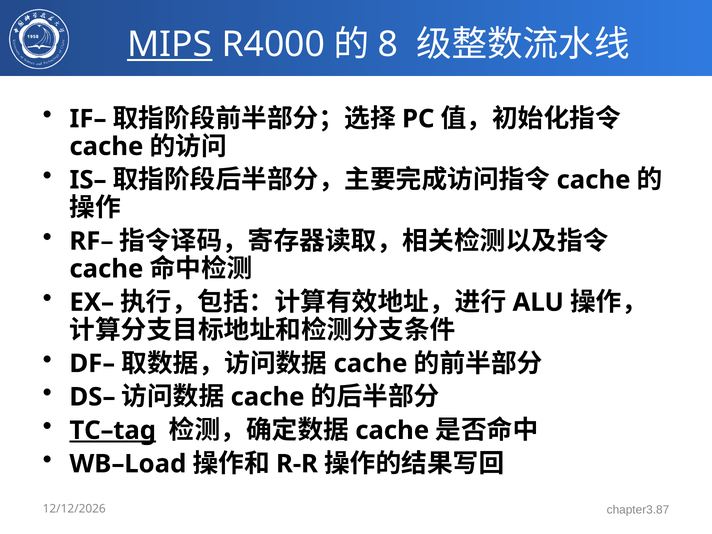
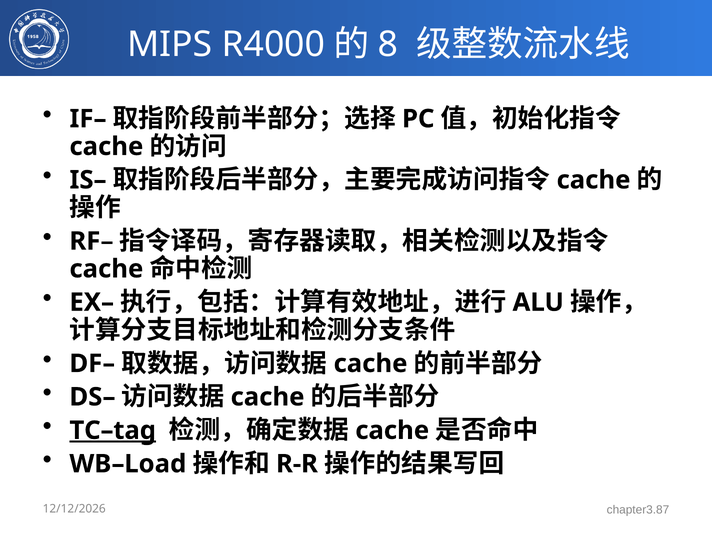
MIPS underline: present -> none (170, 45)
